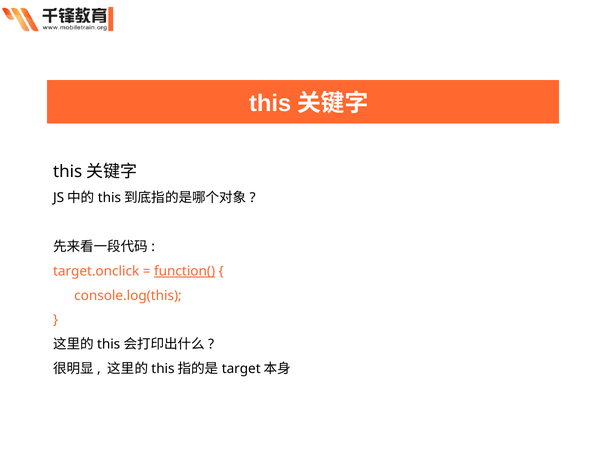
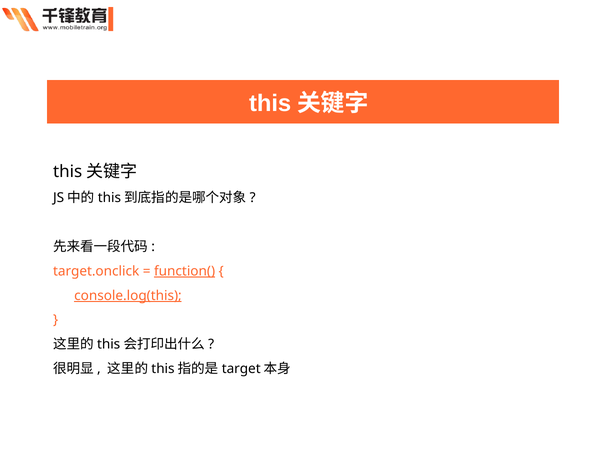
console.log(this underline: none -> present (128, 296)
